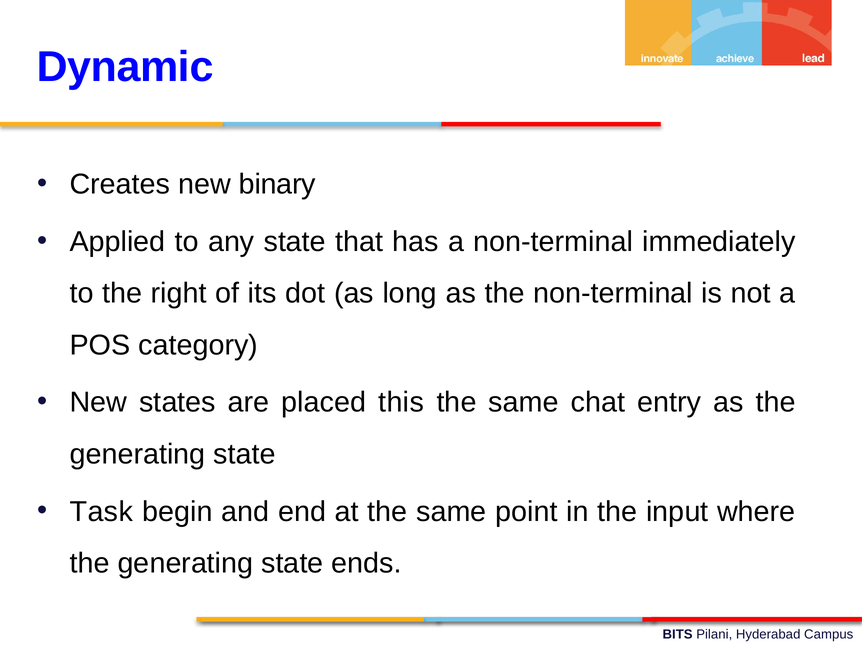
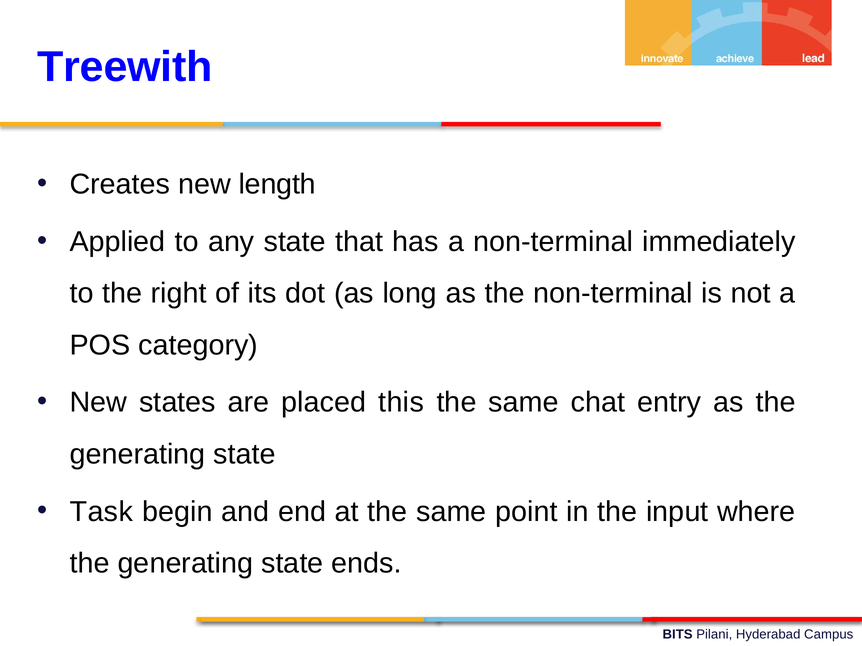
Dynamic: Dynamic -> Treewith (125, 67)
binary: binary -> length (277, 184)
